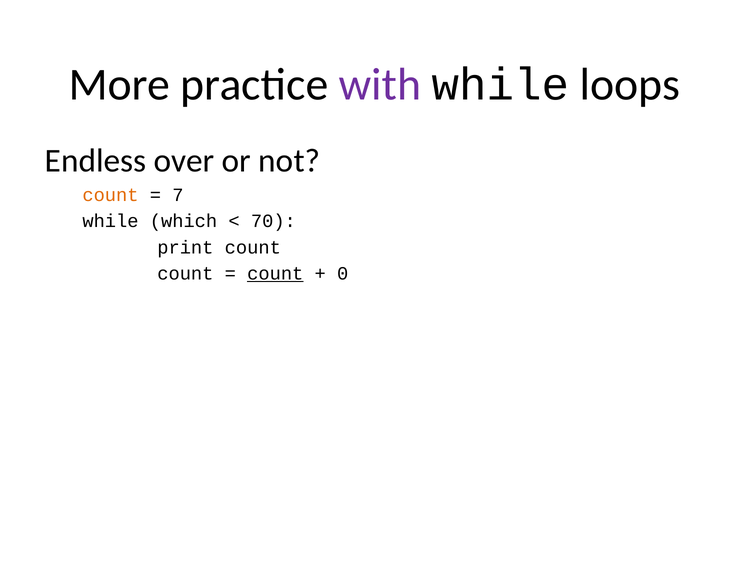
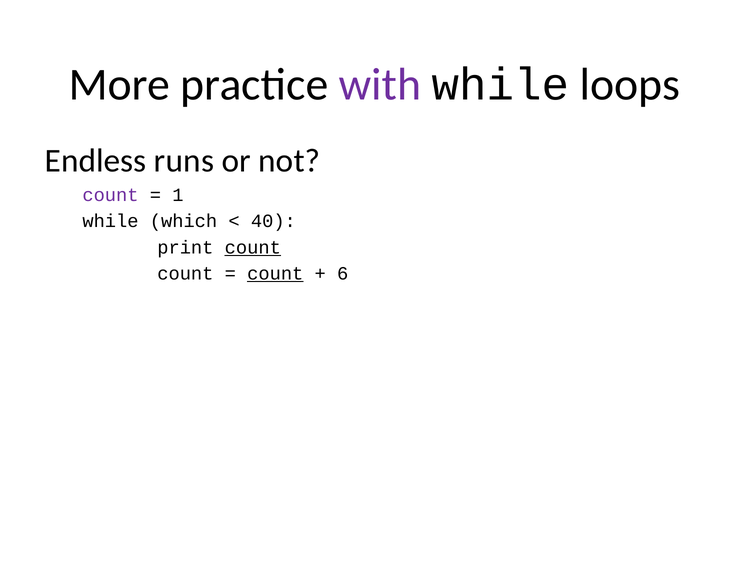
over: over -> runs (184, 161)
count colour: orange -> purple (110, 195)
7: 7 -> 1 (178, 195)
70: 70 -> 40 (273, 221)
count underline: none -> present (253, 247)
0: 0 -> 6 (343, 273)
